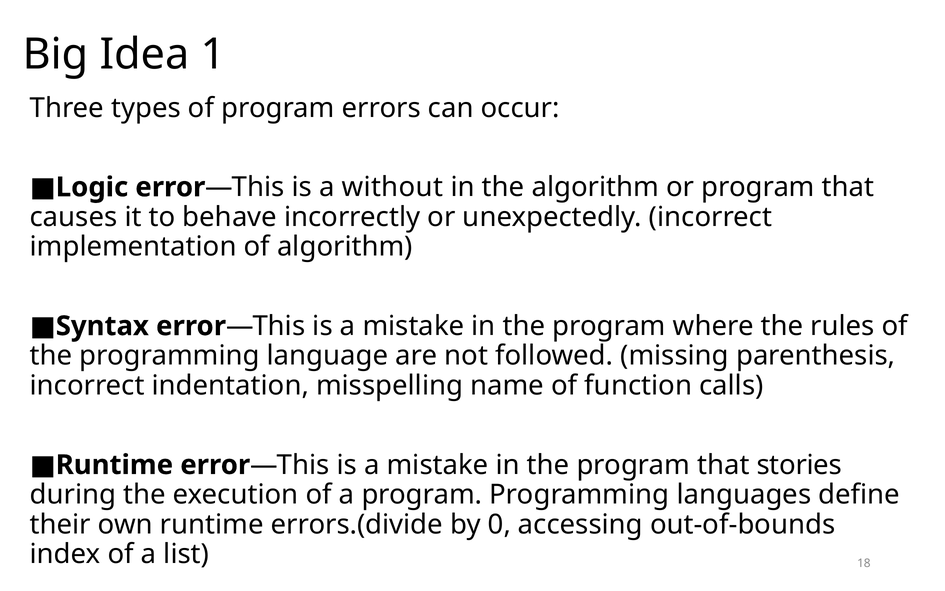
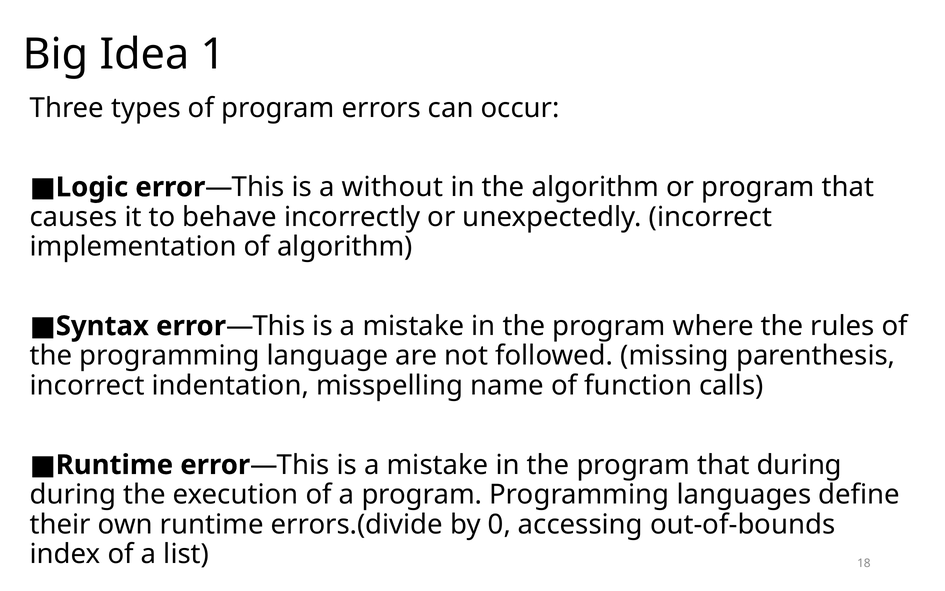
that stories: stories -> during (799, 465)
